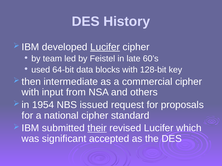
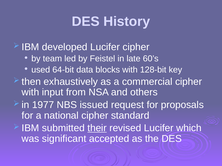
Lucifer underline: present -> none (105, 47)
intermediate: intermediate -> exhaustively (71, 82)
1954: 1954 -> 1977 (43, 105)
